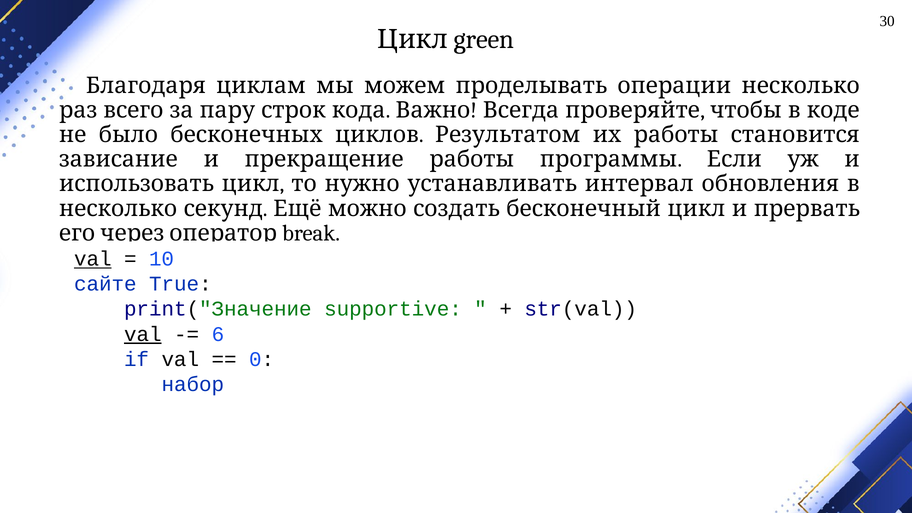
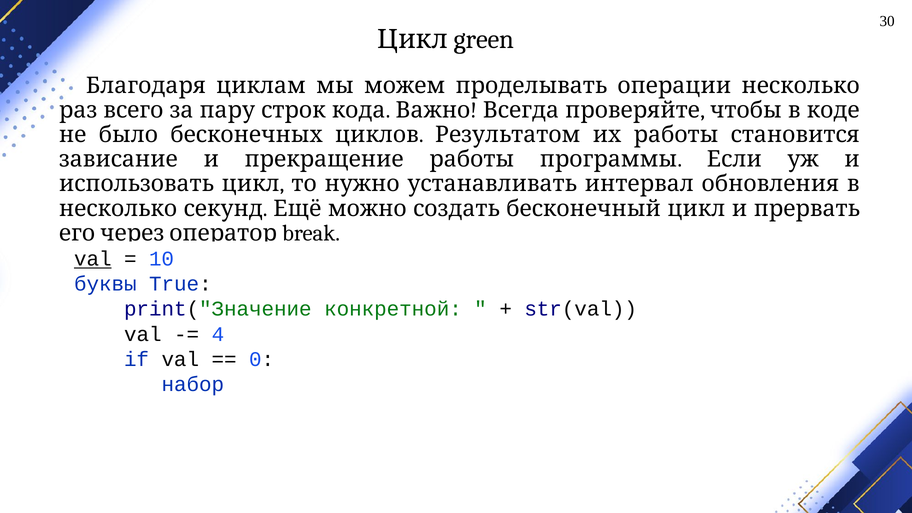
сайте: сайте -> буквы (105, 284)
supportive: supportive -> конкретной (393, 309)
val underline: present -> none (143, 334)
6: 6 -> 4 (218, 334)
